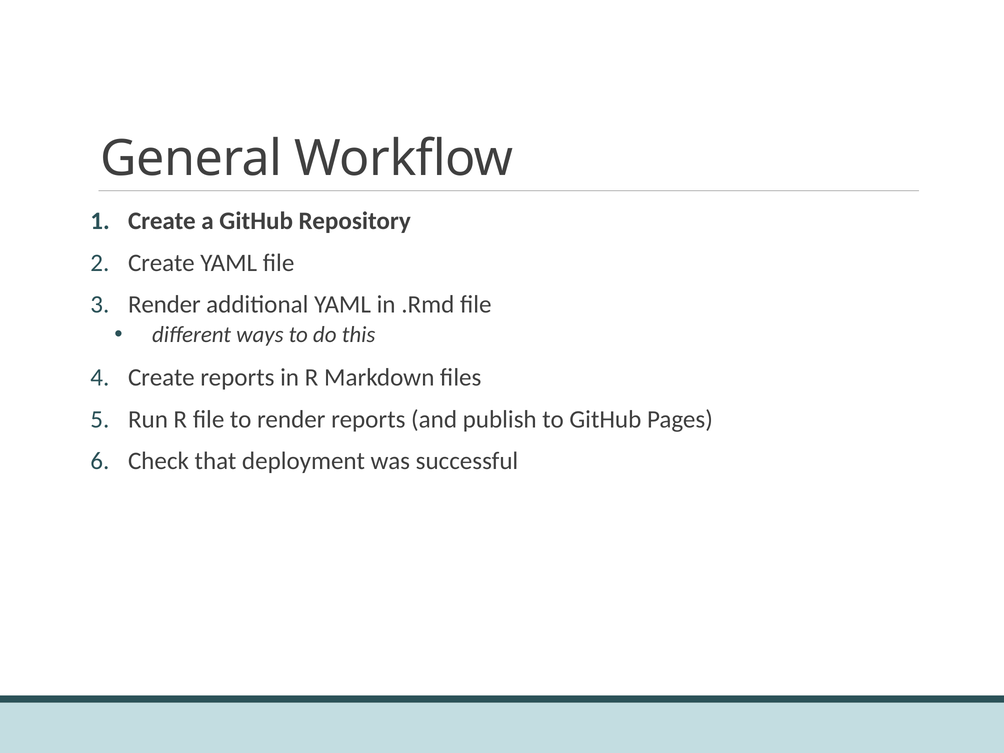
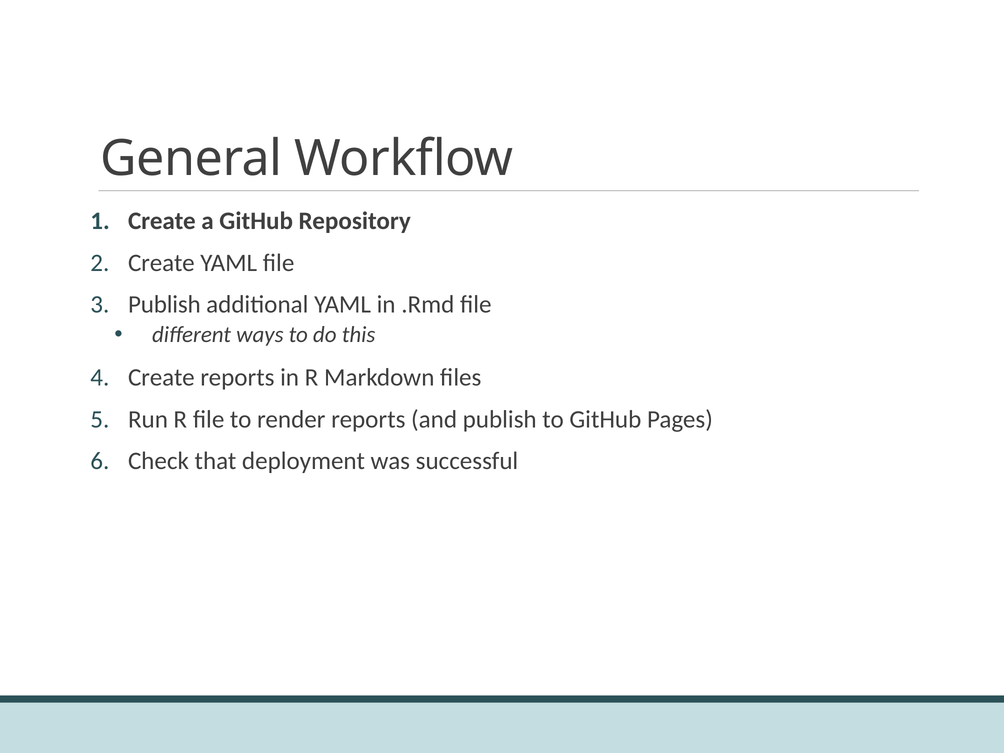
Render: Render -> Publish (164, 305)
